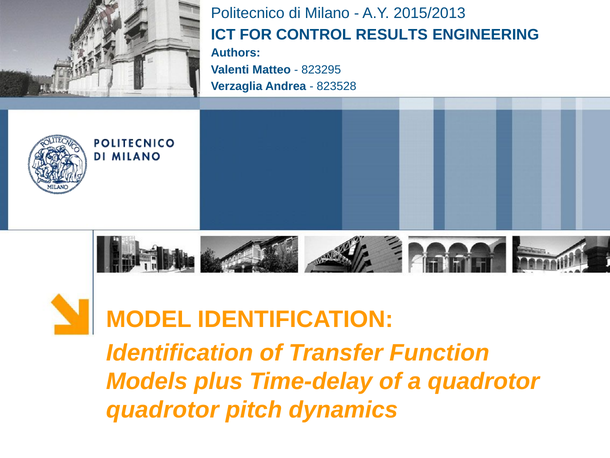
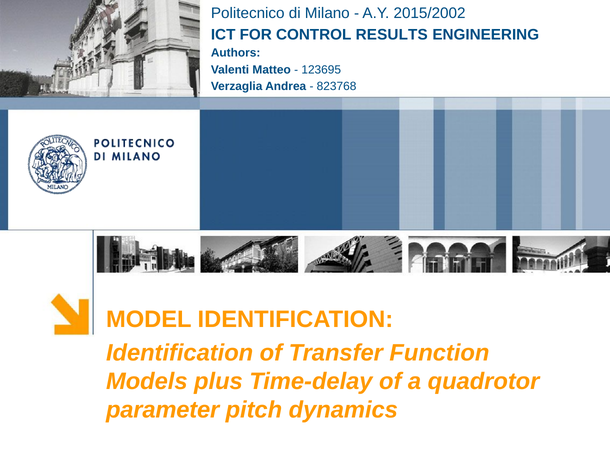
2015/2013: 2015/2013 -> 2015/2002 (430, 13)
823295: 823295 -> 123695 (321, 70)
823528: 823528 -> 823768 (337, 86)
quadrotor: quadrotor -> parameter (163, 409)
